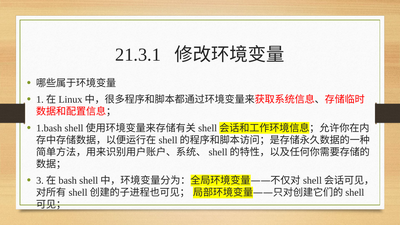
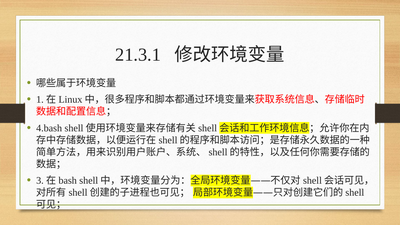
1.bash: 1.bash -> 4.bash (49, 128)
